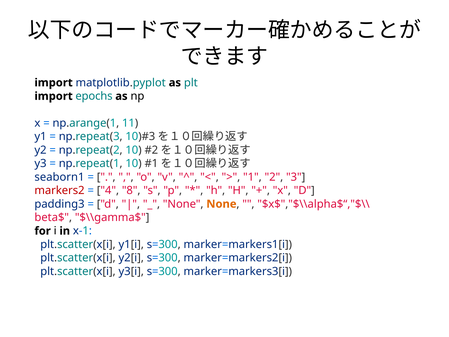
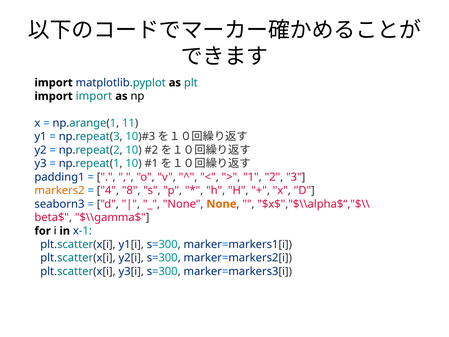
import epochs: epochs -> import (94, 96)
seaborn1: seaborn1 -> padding1 (59, 177)
markers2 colour: red -> orange (59, 190)
padding3: padding3 -> seaborn3 (59, 204)
